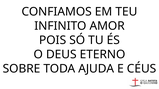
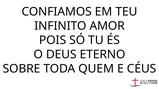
AJUDA: AJUDA -> QUEM (96, 69)
